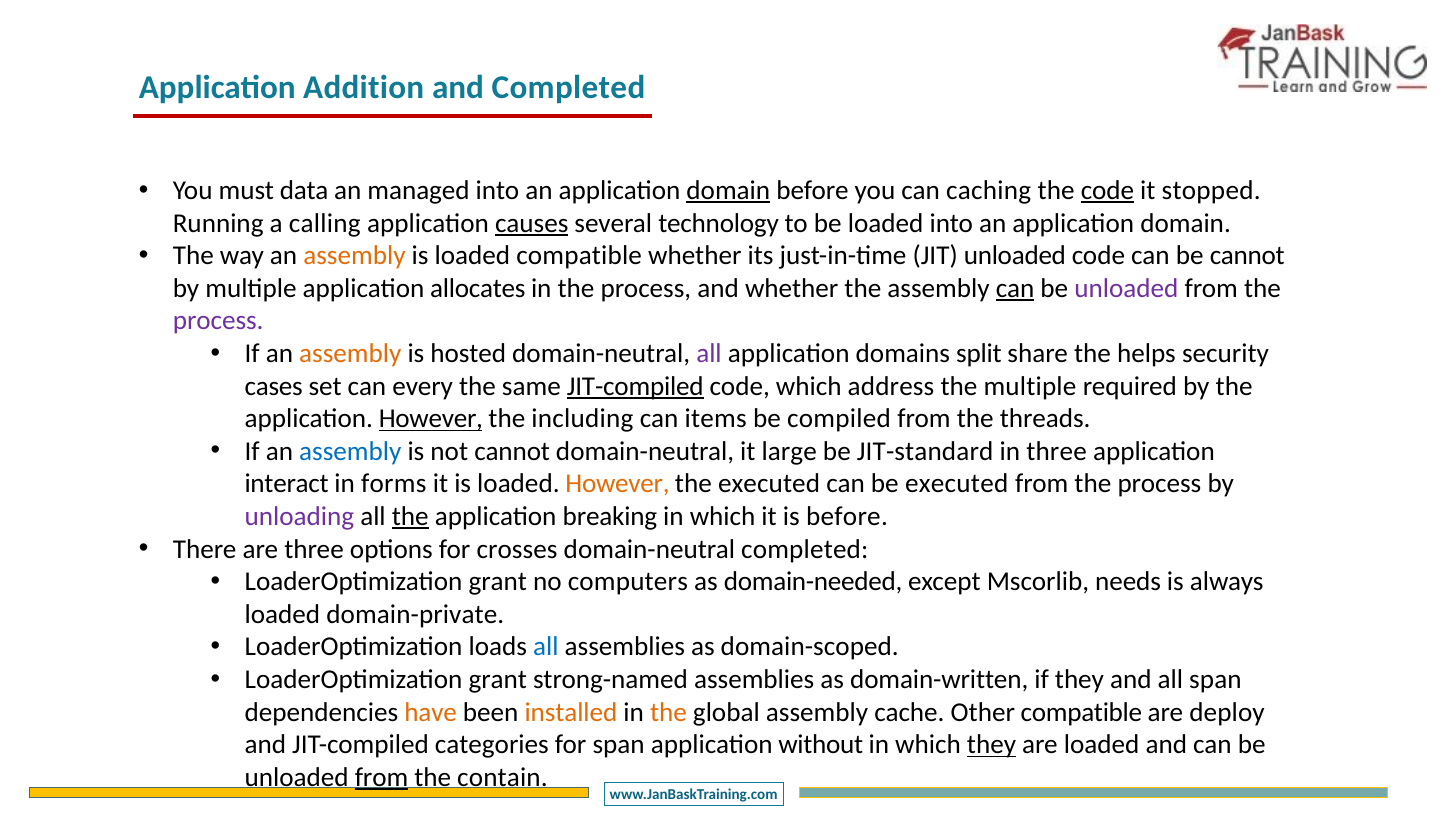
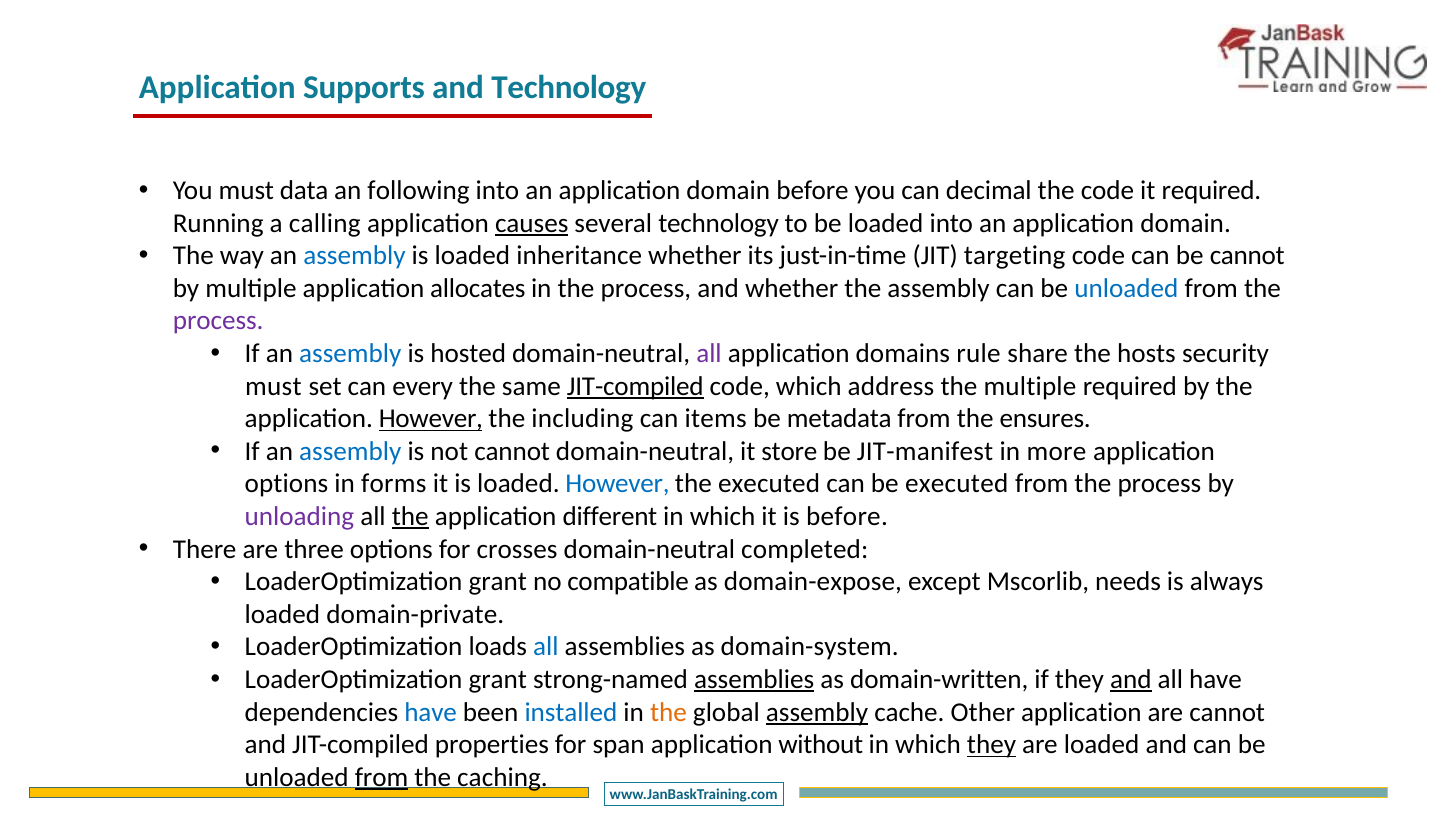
Addition: Addition -> Supports (364, 87)
and Completed: Completed -> Technology (569, 87)
managed: managed -> following (419, 191)
domain underline: present -> none (728, 191)
caching: caching -> decimal (989, 191)
code underline: present -> none (1107, 191)
it stopped: stopped -> required (1211, 191)
assembly colour: orange -> blue (354, 256)
loaded compatible: compatible -> inheritance (579, 256)
JIT unloaded: unloaded -> targeting (1015, 256)
can underline: present -> none (1015, 288)
unloaded colour: purple -> blue (1126, 288)
assembly colour: orange -> blue (350, 354)
split: split -> rule (979, 354)
helps: helps -> hosts (1146, 354)
cases: cases -> must (273, 386)
compiled: compiled -> metadata (839, 419)
threads: threads -> ensures (1045, 419)
large: large -> store (789, 451)
JIT-standard: JIT-standard -> JIT-manifest (925, 451)
in three: three -> more (1057, 451)
interact: interact -> options (286, 484)
However colour: orange -> blue (617, 484)
breaking: breaking -> different (610, 517)
computers: computers -> compatible (628, 582)
domain-needed: domain-needed -> domain-expose (813, 582)
domain-scoped: domain-scoped -> domain-system (810, 647)
assemblies underline: none -> present (754, 680)
and underline: none -> present (1131, 680)
all span: span -> have (1216, 680)
have colour: orange -> blue (431, 712)
installed colour: orange -> blue (571, 712)
assembly underline: none -> present (817, 712)
Other compatible: compatible -> application (1081, 712)
are deploy: deploy -> cannot (1227, 712)
categories: categories -> properties (492, 745)
contain: contain -> caching (503, 777)
